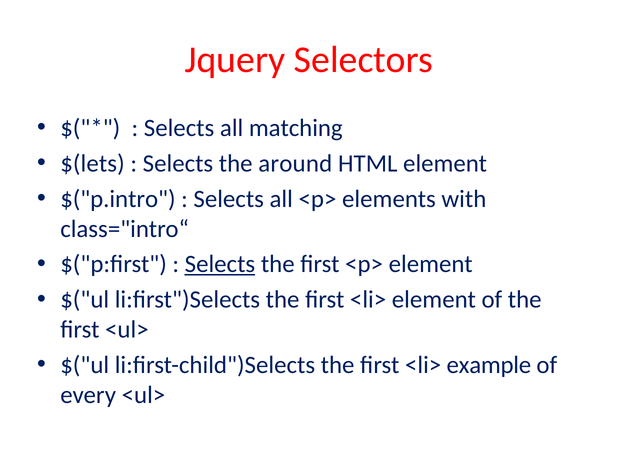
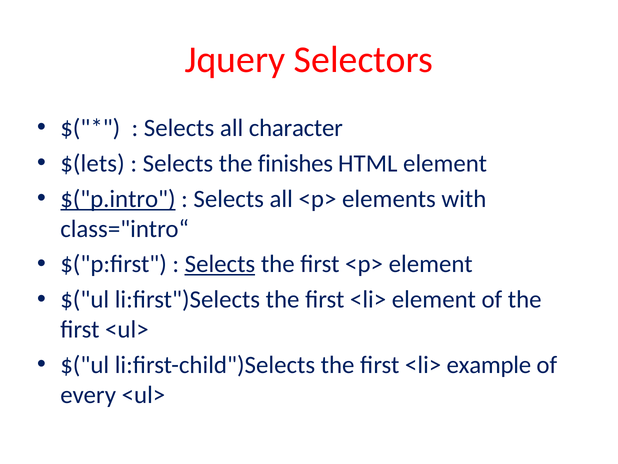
matching: matching -> character (296, 128)
around: around -> finishes (295, 163)
$("p.intro underline: none -> present (118, 199)
